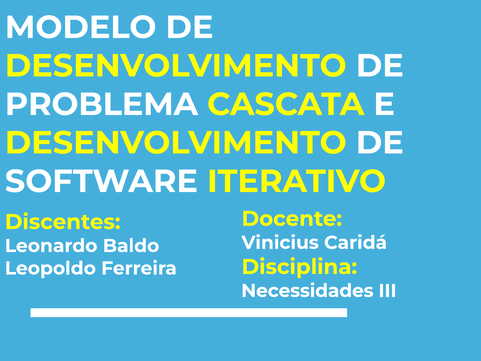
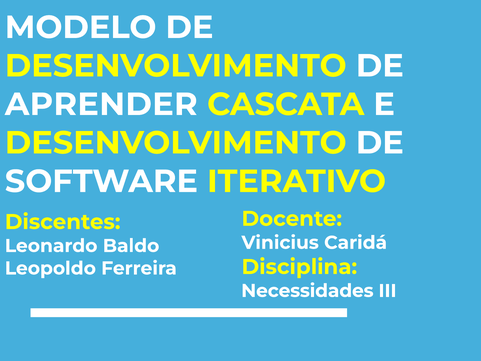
PROBLEMA: PROBLEMA -> APRENDER (101, 104)
